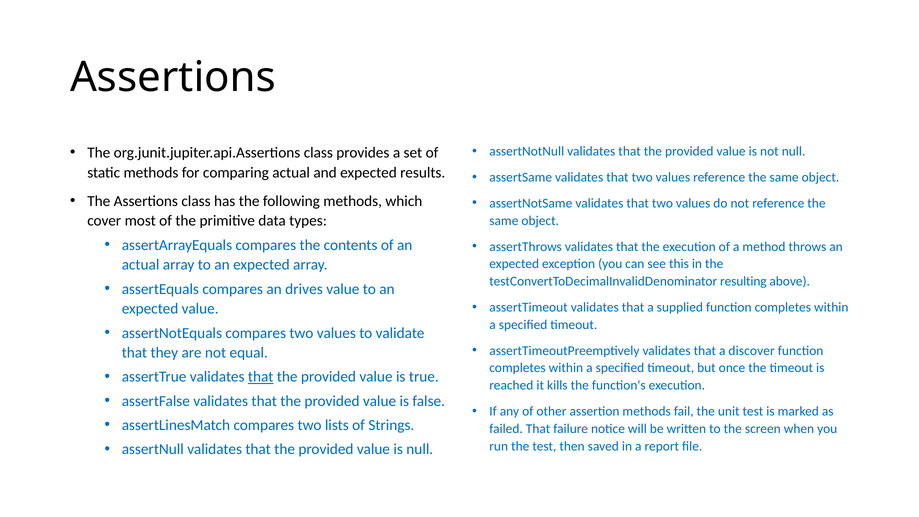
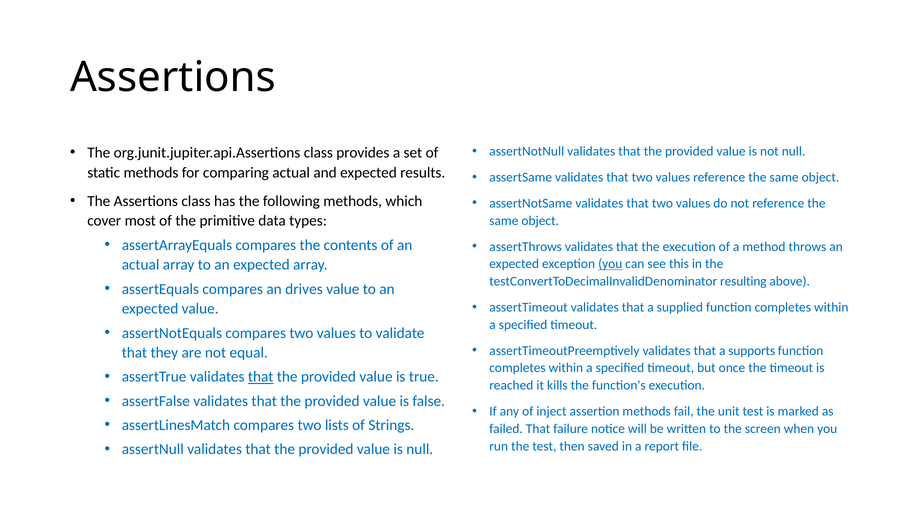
you underline: none -> present (610, 264)
discover: discover -> supports (752, 351)
other: other -> inject (551, 411)
